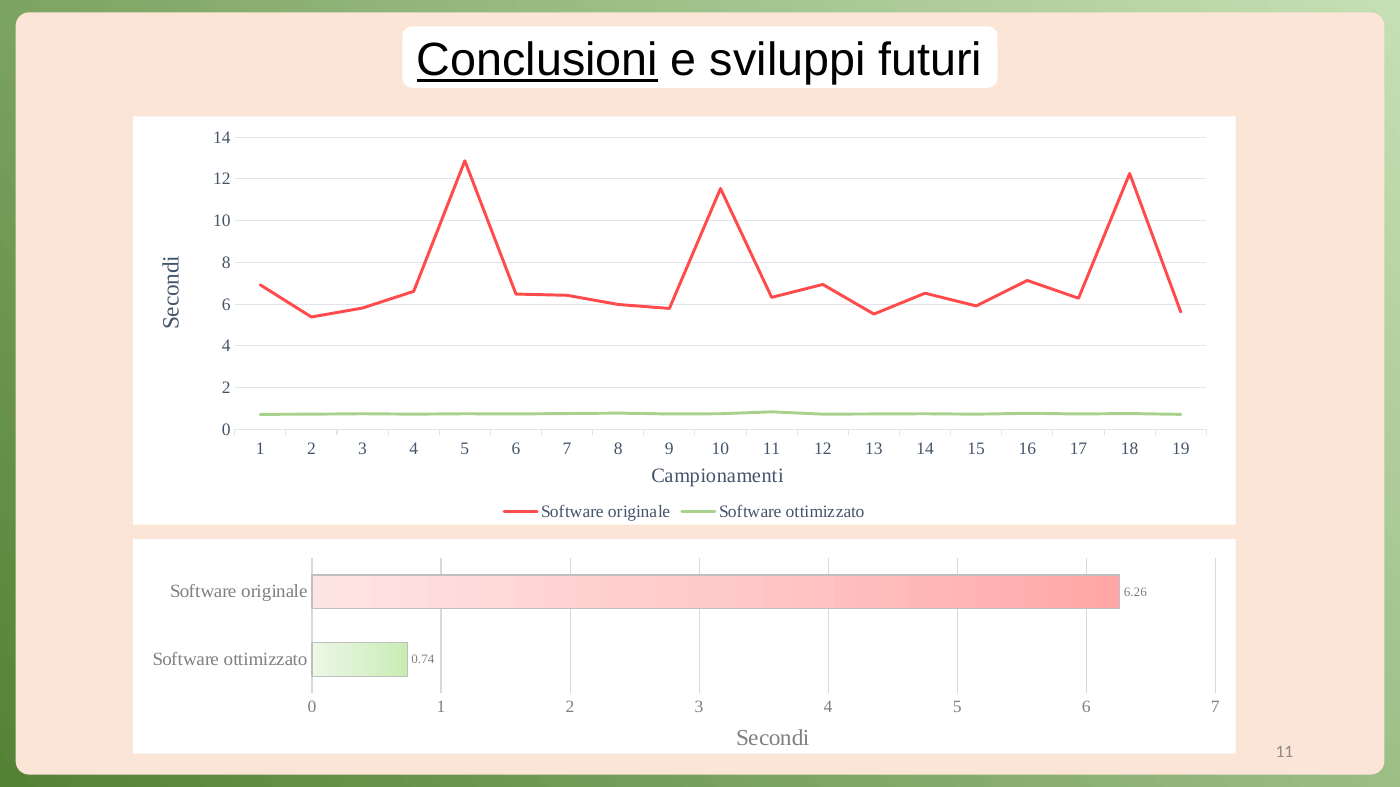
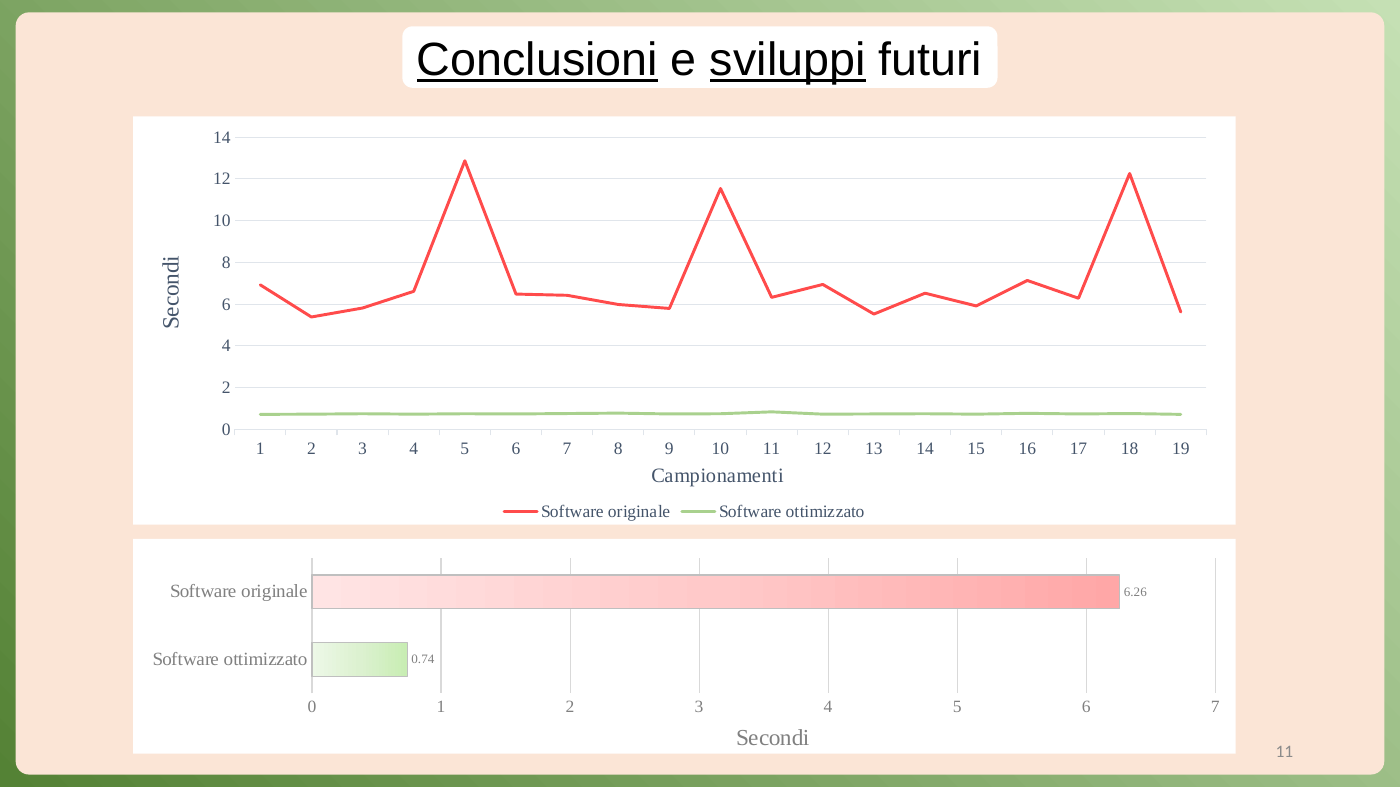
sviluppi underline: none -> present (788, 60)
